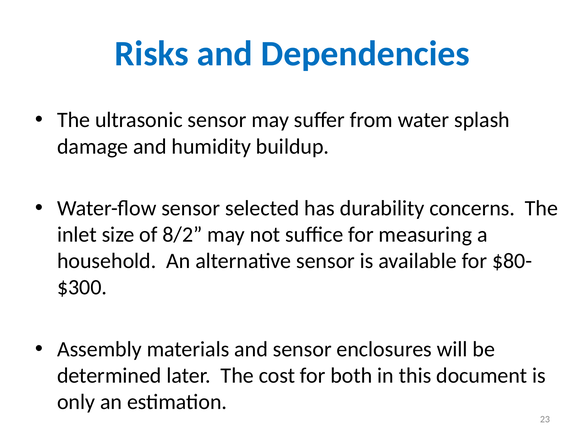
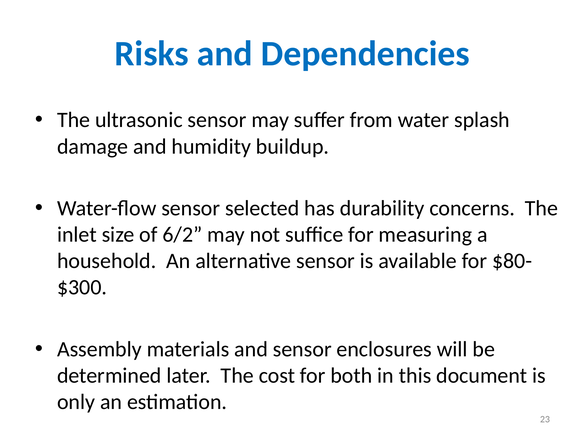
8/2: 8/2 -> 6/2 (182, 235)
